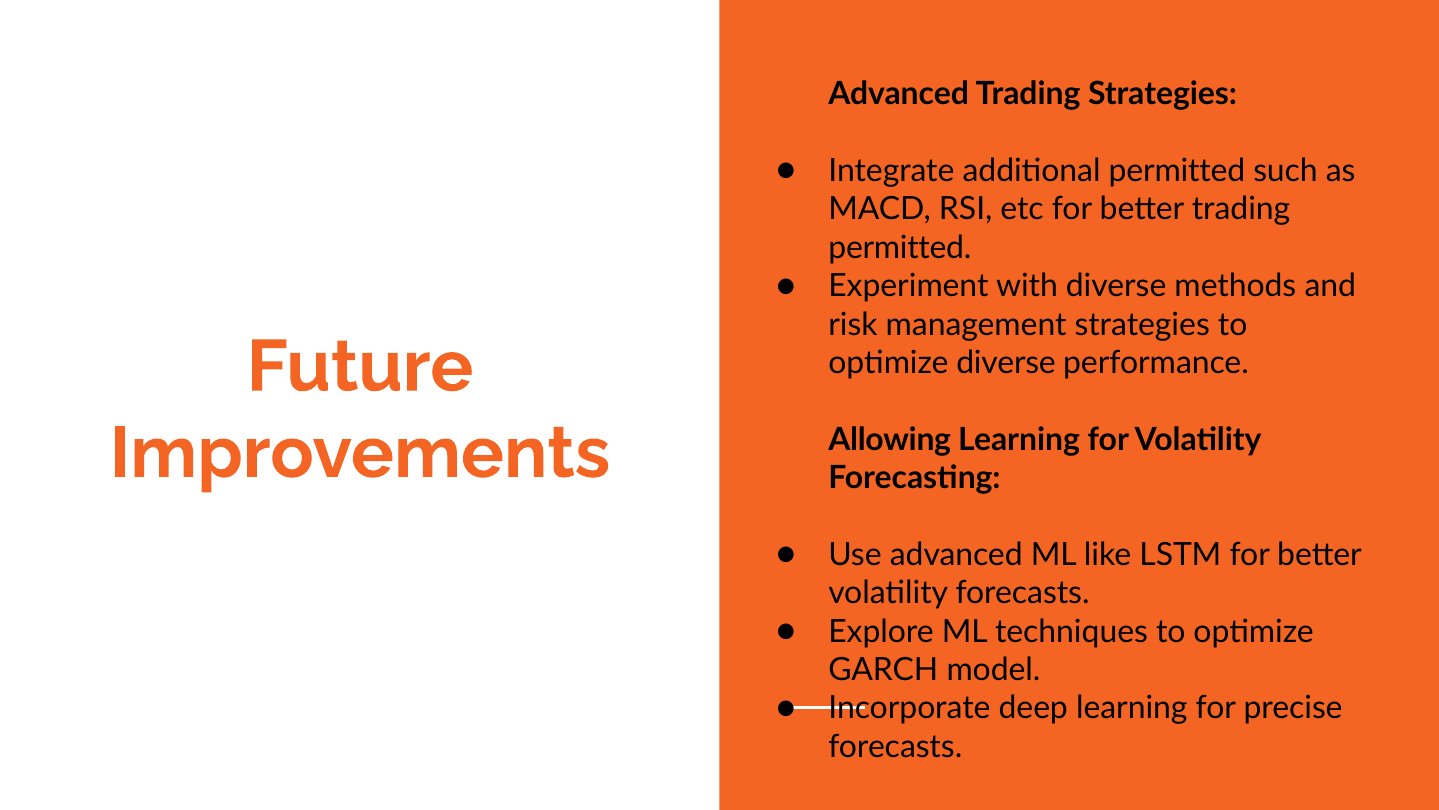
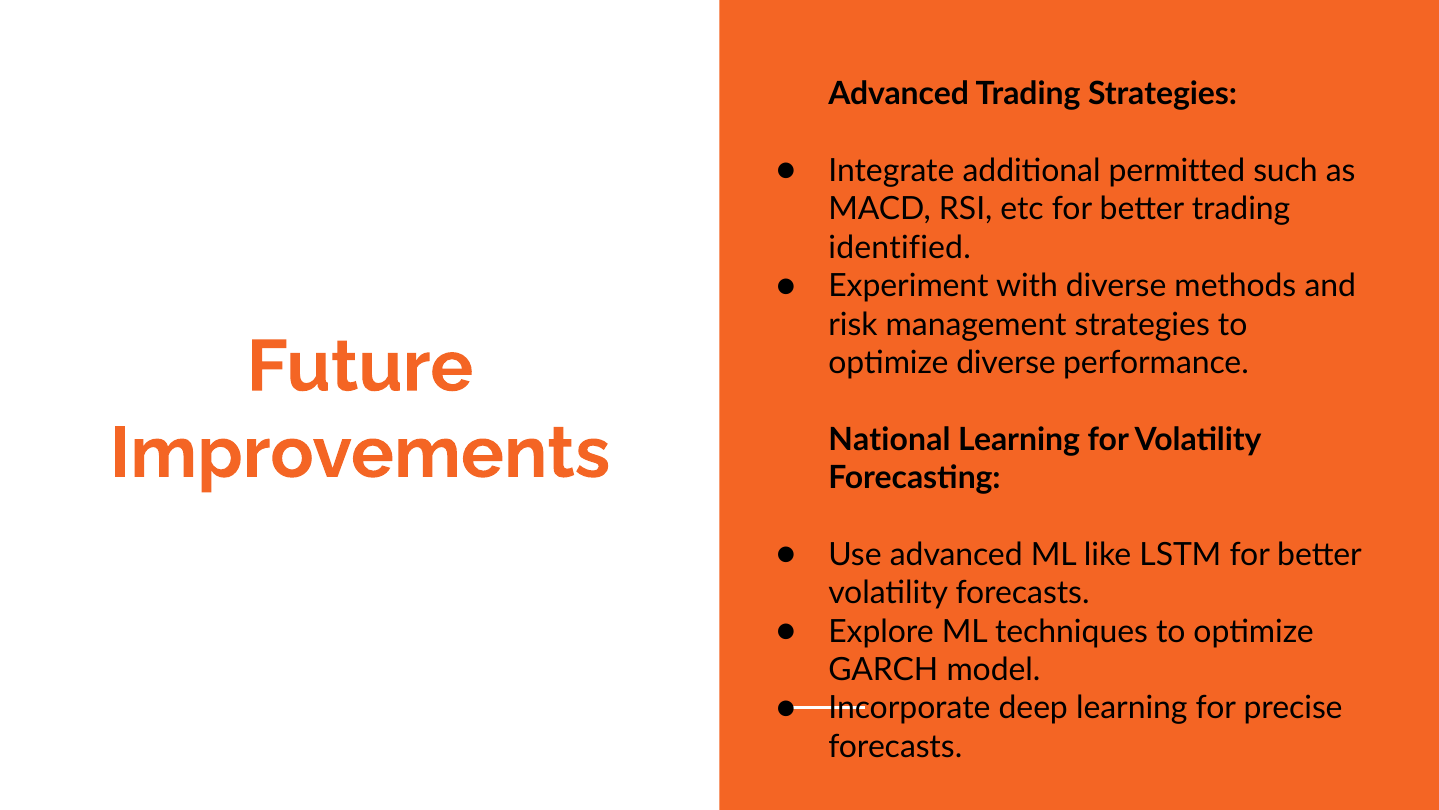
permitted: permitted -> identified (900, 248)
Allowing: Allowing -> National (889, 439)
